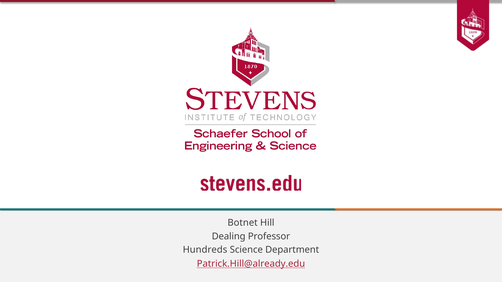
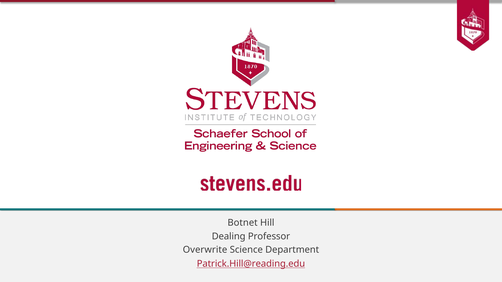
Hundreds: Hundreds -> Overwrite (205, 250)
Patrick.Hill@already.edu: Patrick.Hill@already.edu -> Patrick.Hill@reading.edu (251, 264)
